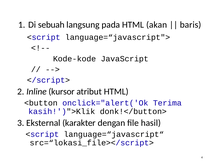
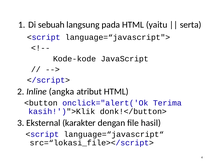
akan: akan -> yaitu (157, 25)
baris: baris -> serta (191, 25)
kursor: kursor -> angka (62, 92)
